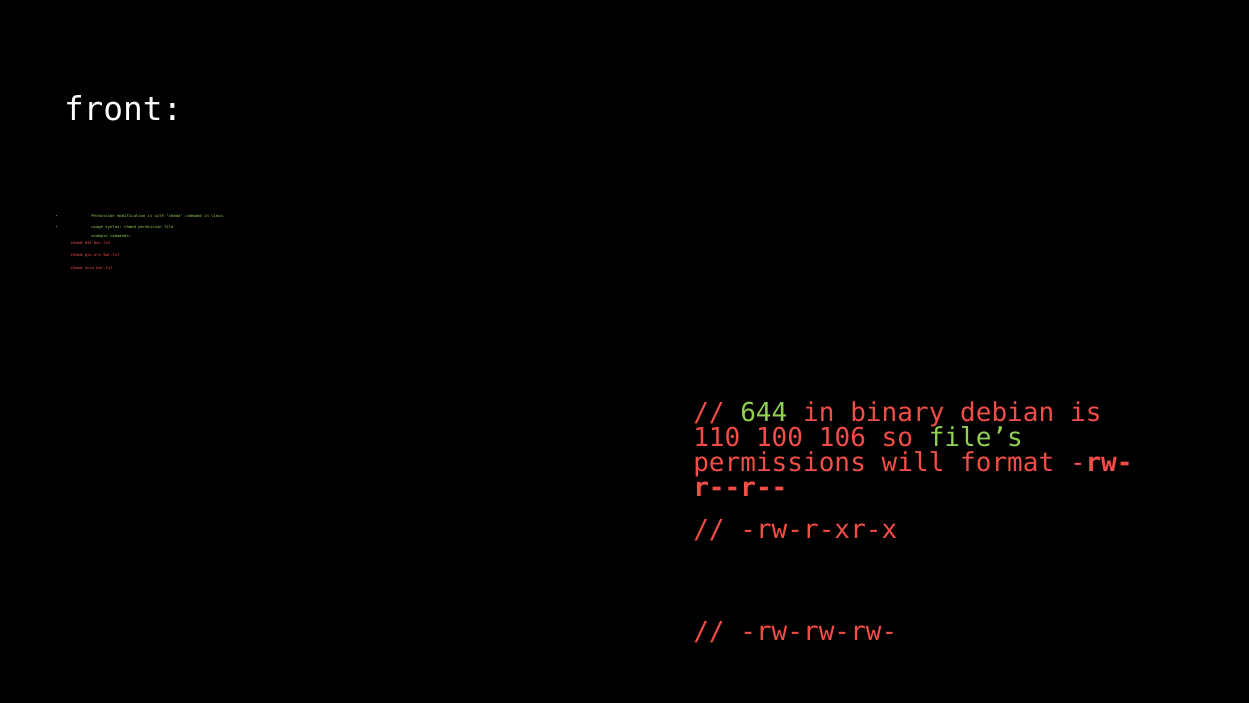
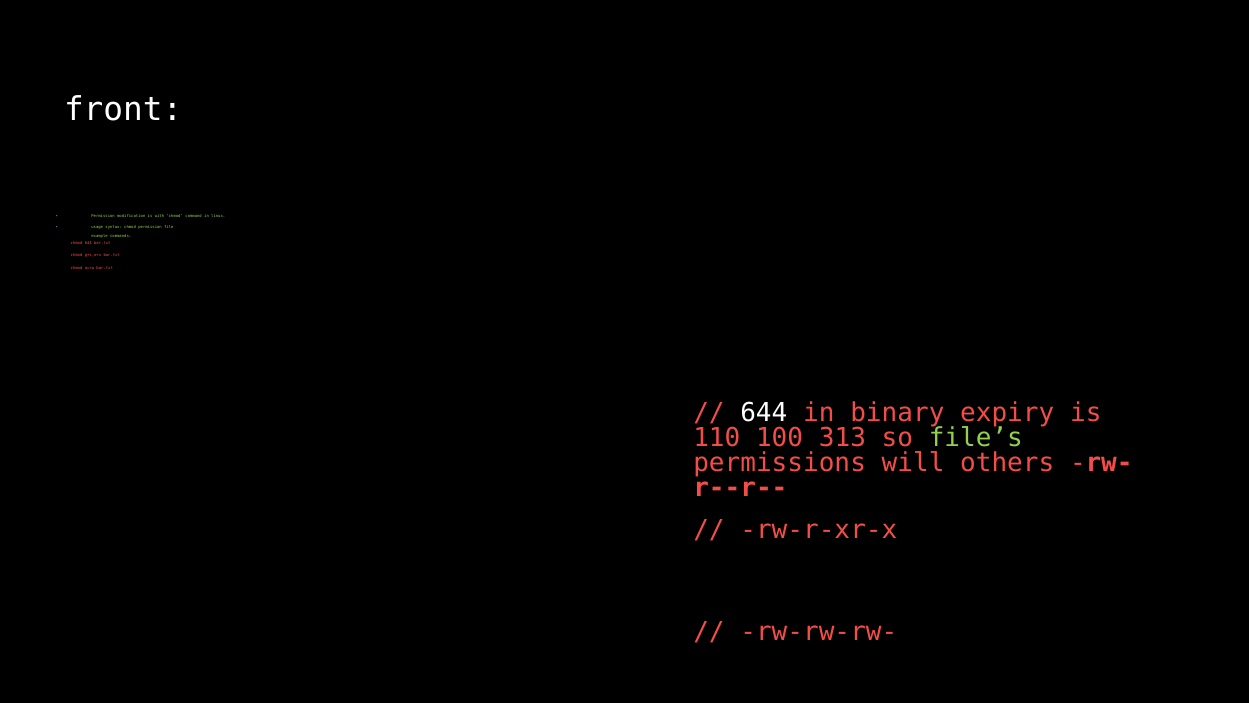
644 colour: light green -> white (764, 413)
debian: debian -> expiry (1007, 413)
106: 106 -> 313 (842, 438)
format: format -> others (1007, 463)
